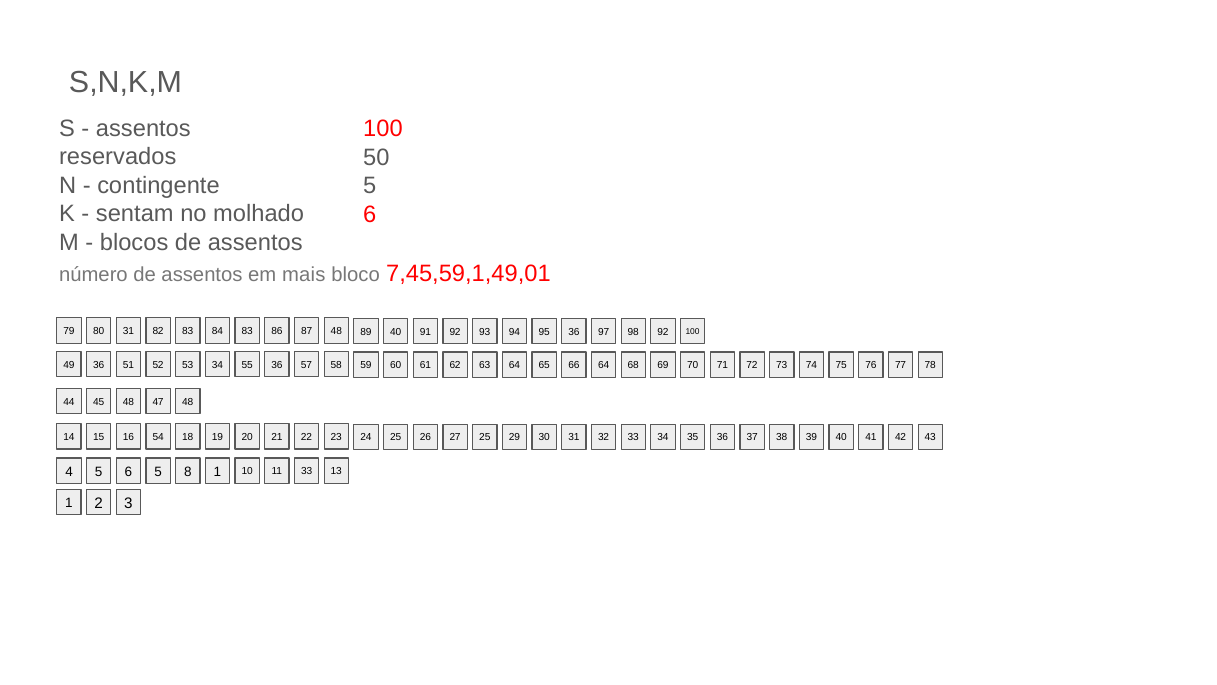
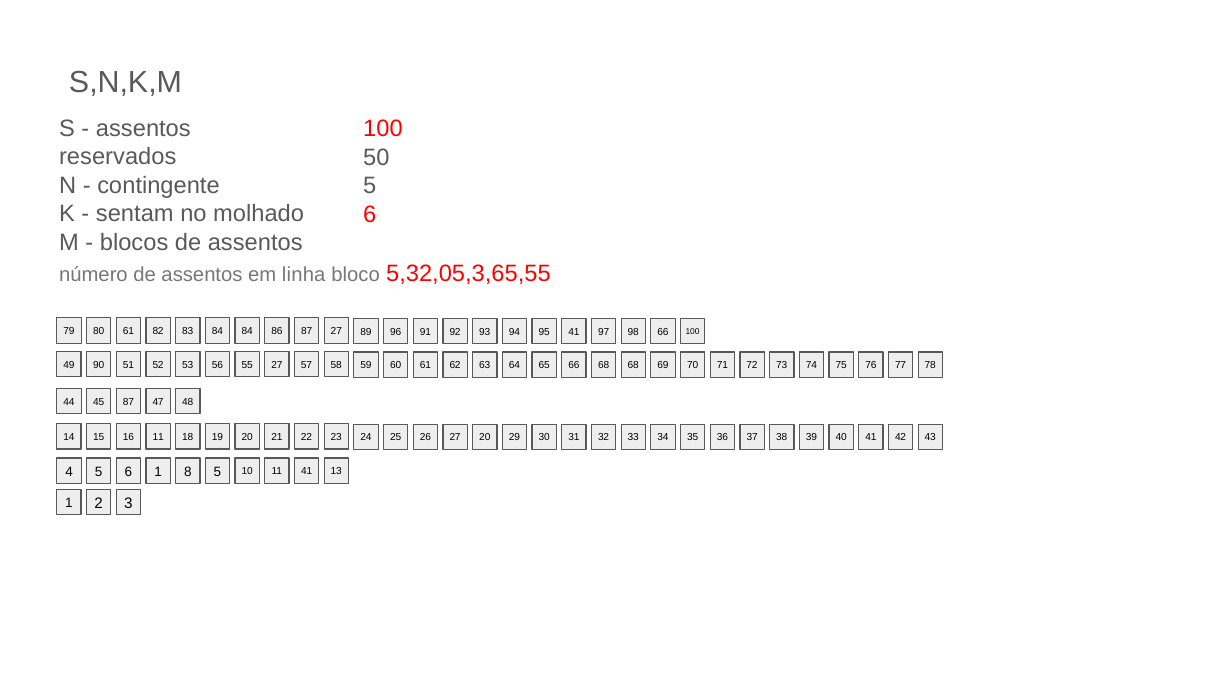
mais: mais -> linha (304, 274)
7,45,59,1,49,01: 7,45,59,1,49,01 -> 5,32,05,3,65,55 (468, 273)
80 31: 31 -> 61 (128, 331)
84 83: 83 -> 84 (247, 331)
87 48: 48 -> 27 (336, 331)
89 40: 40 -> 96 (396, 332)
95 36: 36 -> 41 (574, 332)
98 92: 92 -> 66 (663, 332)
49 36: 36 -> 90 (99, 365)
53 34: 34 -> 56 (217, 365)
55 36: 36 -> 27 (277, 365)
66 64: 64 -> 68 (604, 365)
45 48: 48 -> 87 (128, 402)
16 54: 54 -> 11 (158, 437)
27 25: 25 -> 20 (485, 437)
6 5: 5 -> 1 (158, 471)
8 1: 1 -> 5 (217, 471)
11 33: 33 -> 41 (307, 471)
